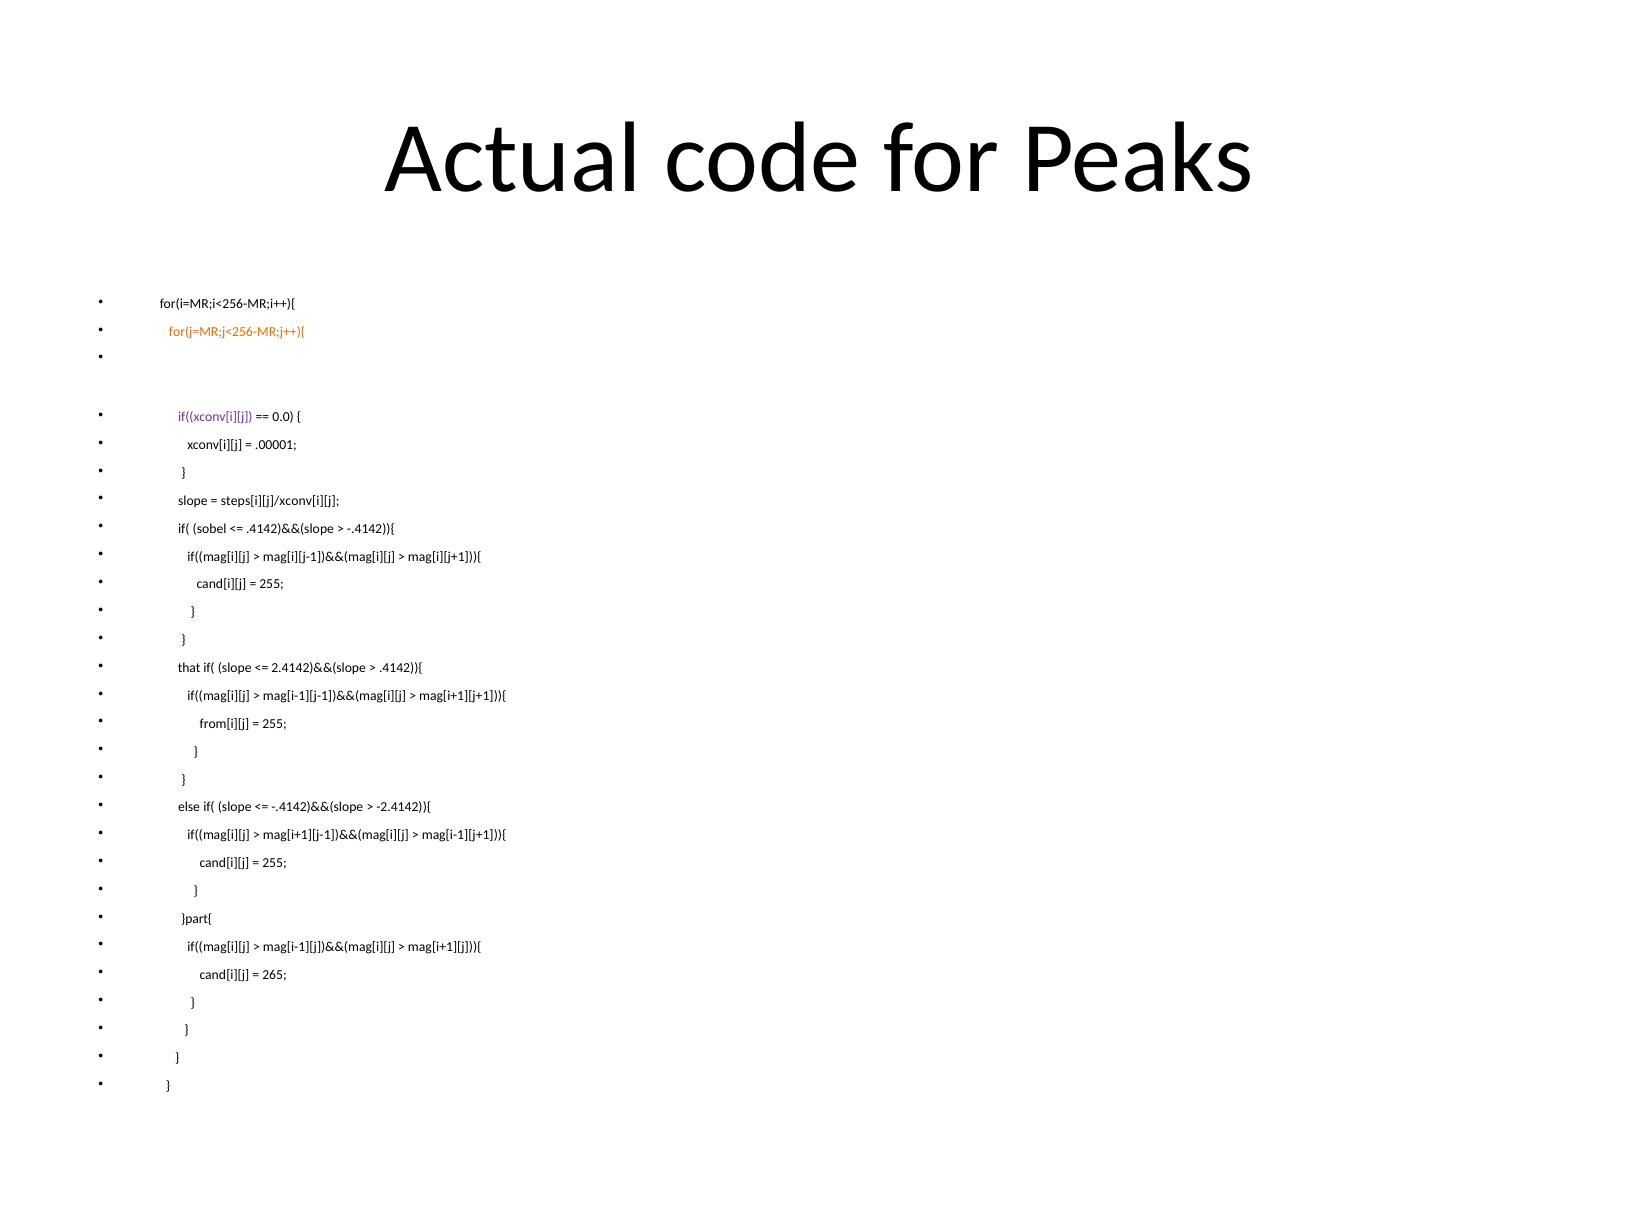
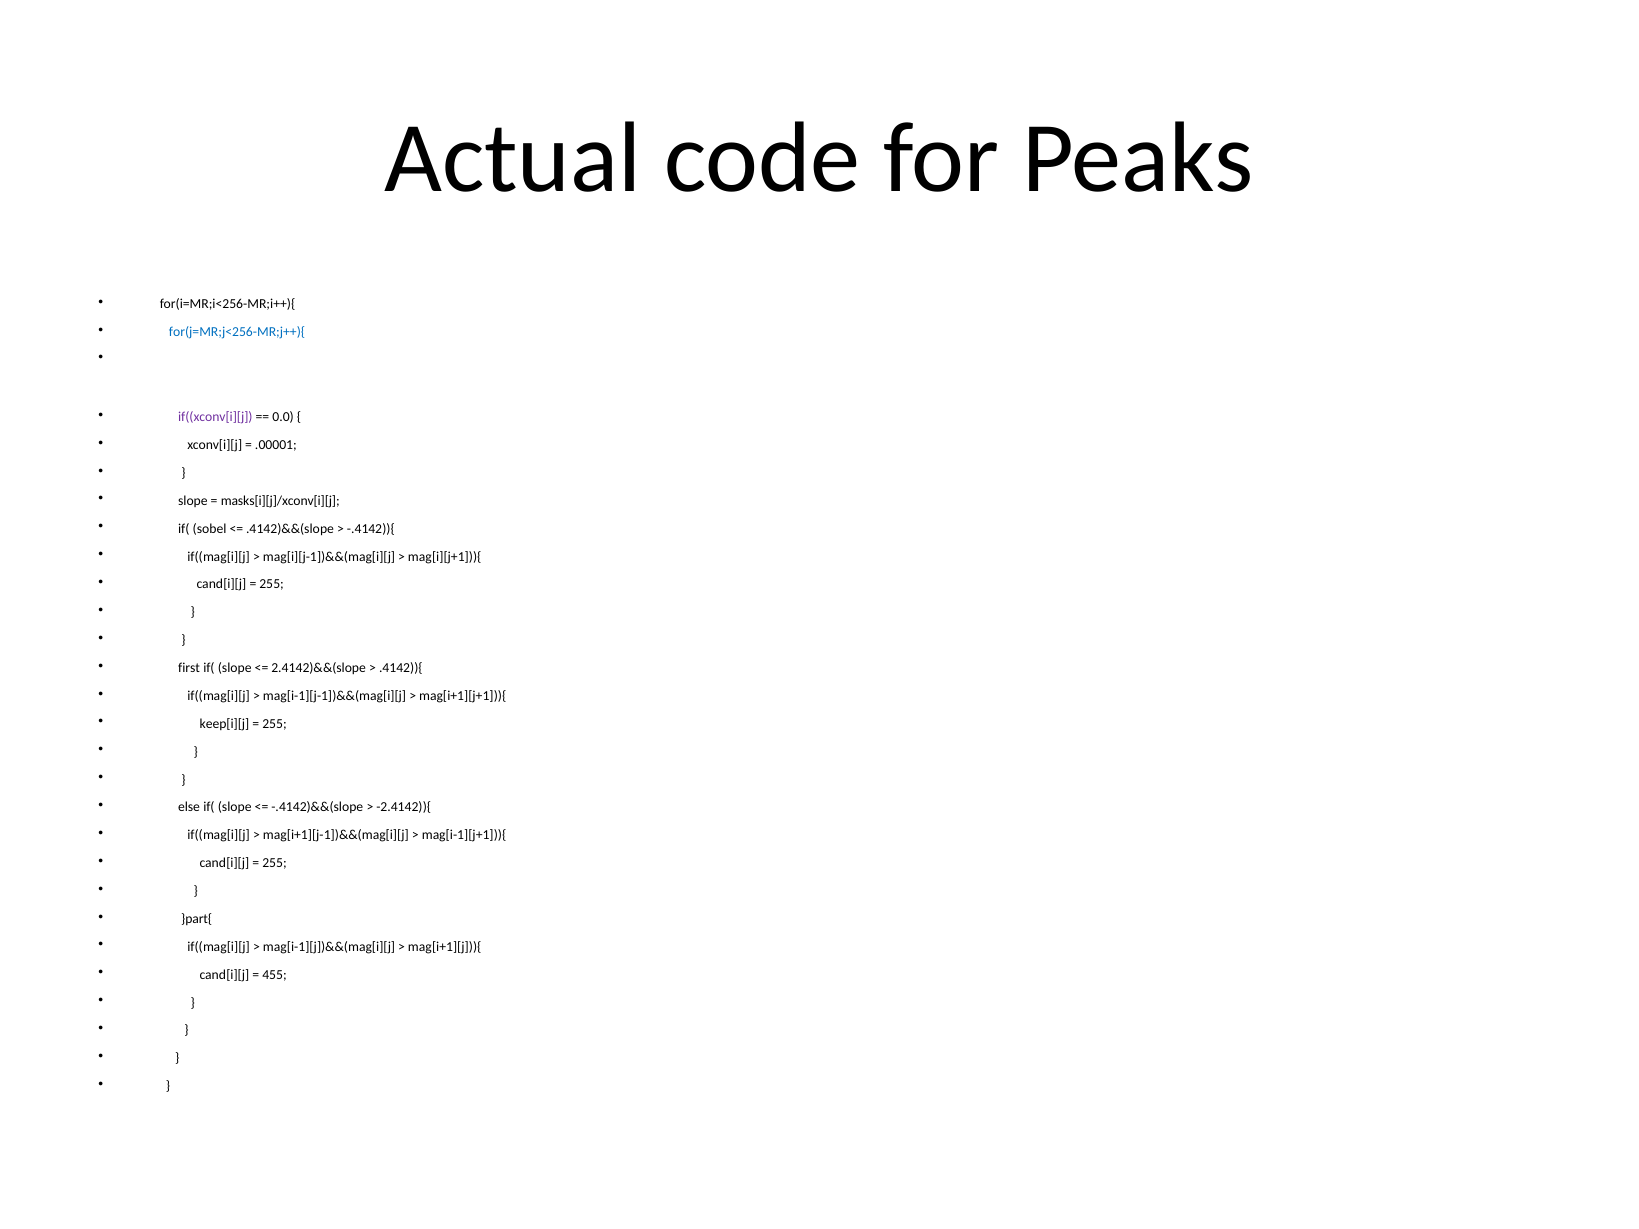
for(j=MR;j<256-MR;j++){ colour: orange -> blue (237, 332)
steps[i][j]/xconv[i][j: steps[i][j]/xconv[i][j -> masks[i][j]/xconv[i][j (280, 501)
that: that -> first (189, 668)
from[i][j: from[i][j -> keep[i][j (225, 724)
265: 265 -> 455 (275, 975)
